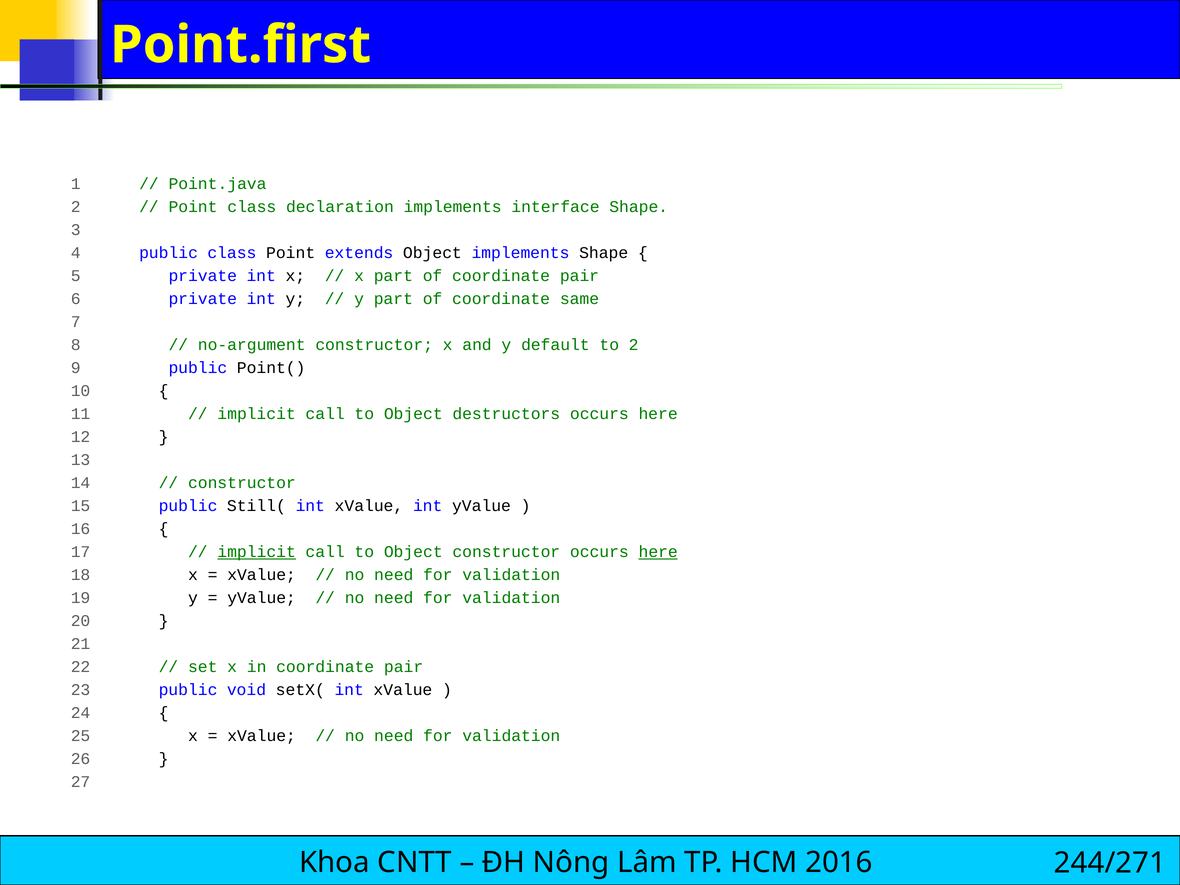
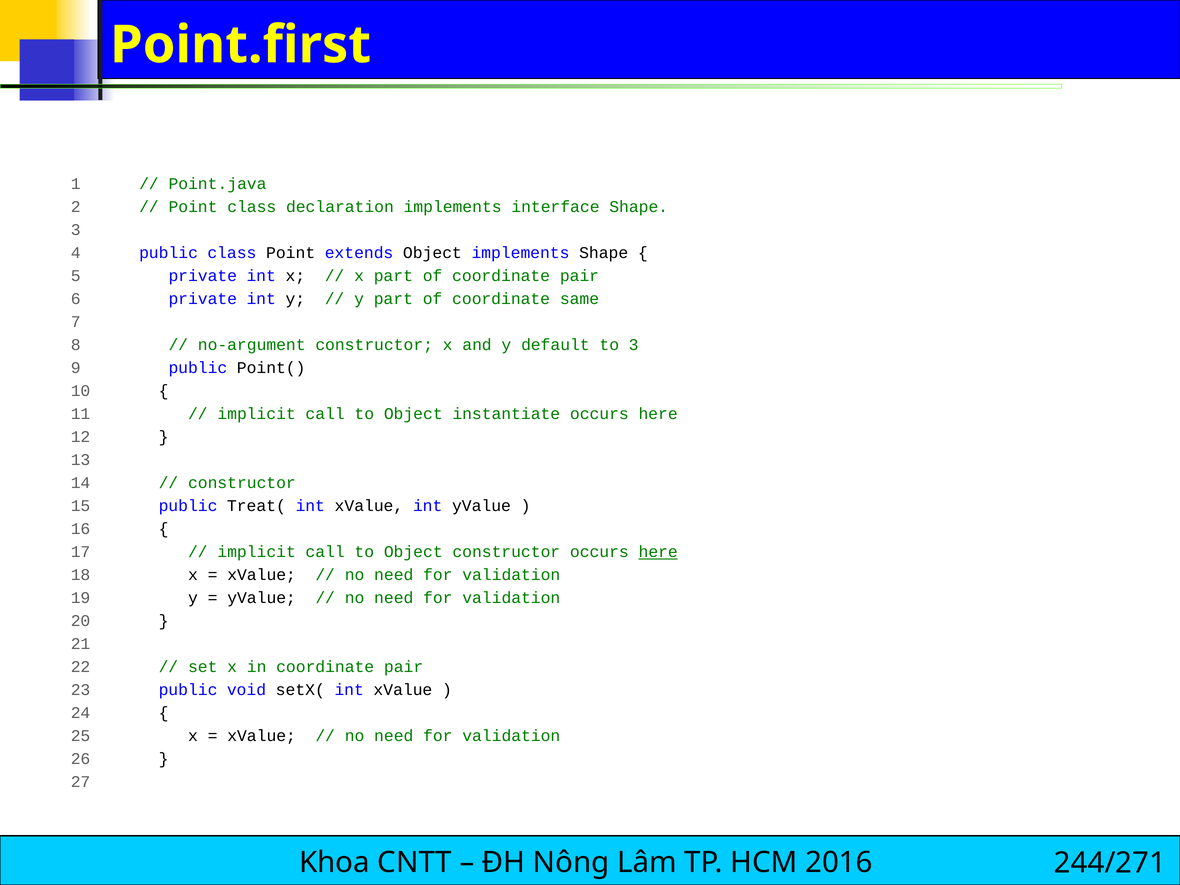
to 2: 2 -> 3 (634, 345)
destructors: destructors -> instantiate (506, 414)
Still(: Still( -> Treat( (256, 506)
implicit underline: present -> none (257, 552)
